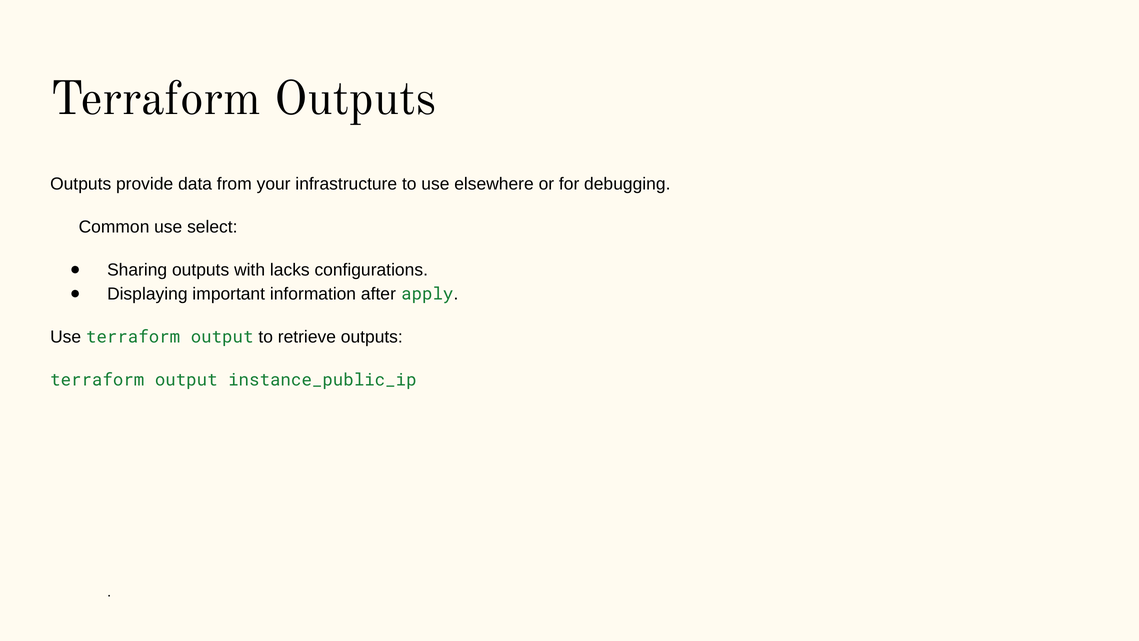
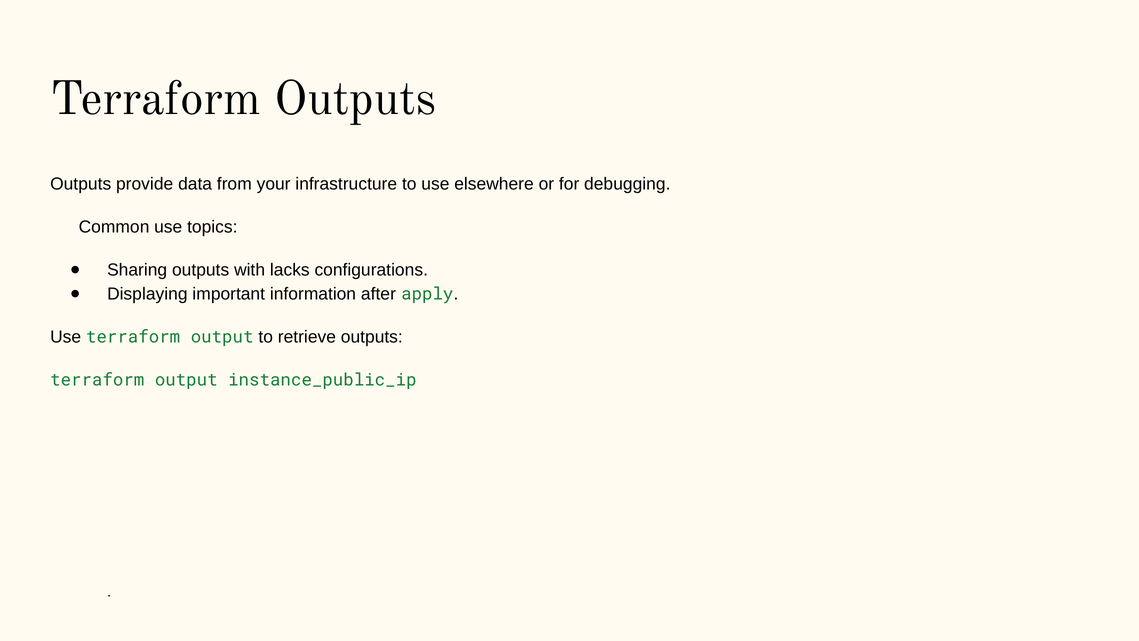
select: select -> topics (212, 227)
